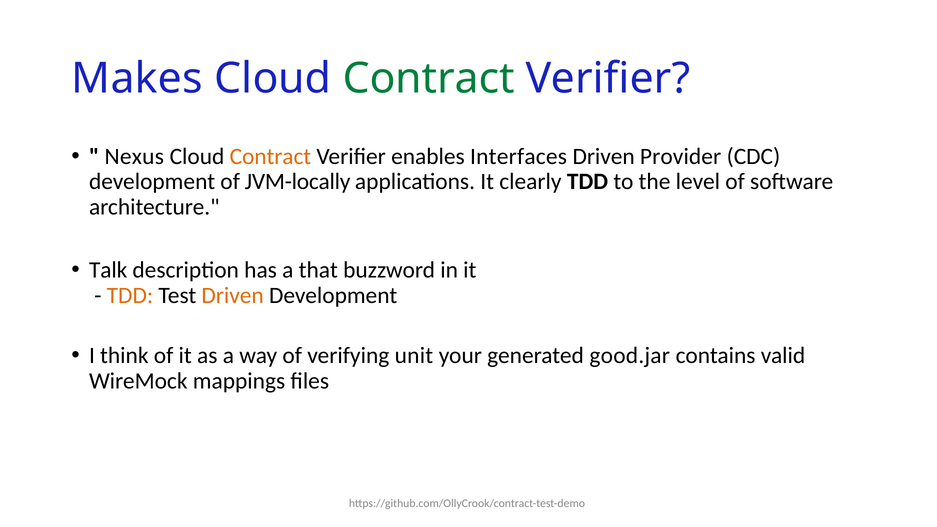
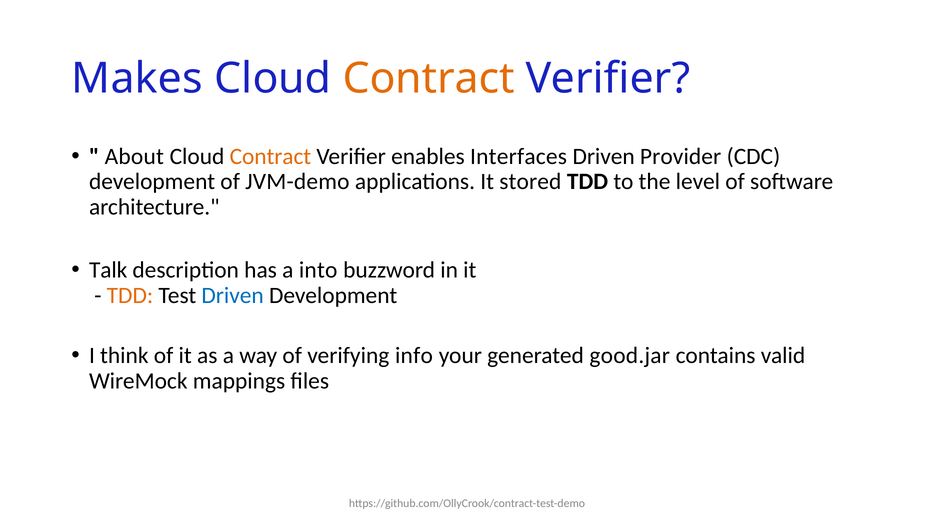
Contract colour: green -> orange (429, 79)
Nexus: Nexus -> About (134, 156)
JVM-locally: JVM-locally -> JVM-demo (297, 182)
clearly: clearly -> stored (530, 182)
that: that -> into (318, 270)
Driven colour: orange -> blue (233, 295)
unit: unit -> info (414, 356)
